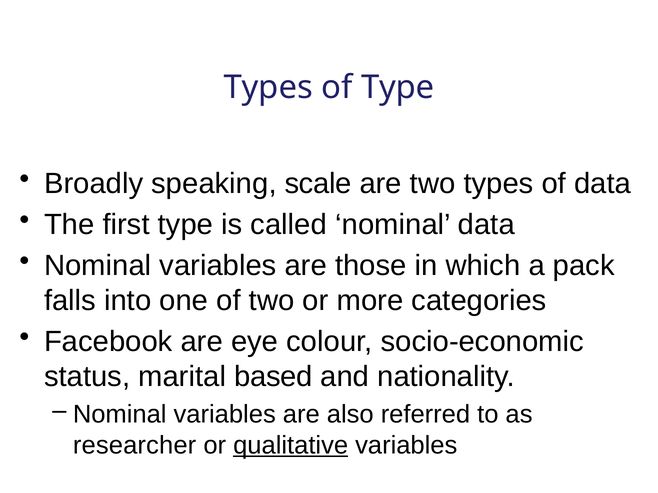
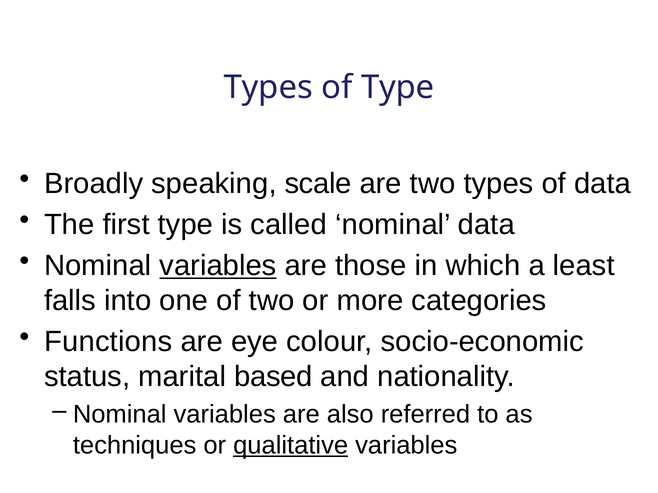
variables underline: none -> present (218, 266)
pack: pack -> least (584, 266)
Facebook: Facebook -> Functions (108, 342)
researcher: researcher -> techniques (135, 446)
